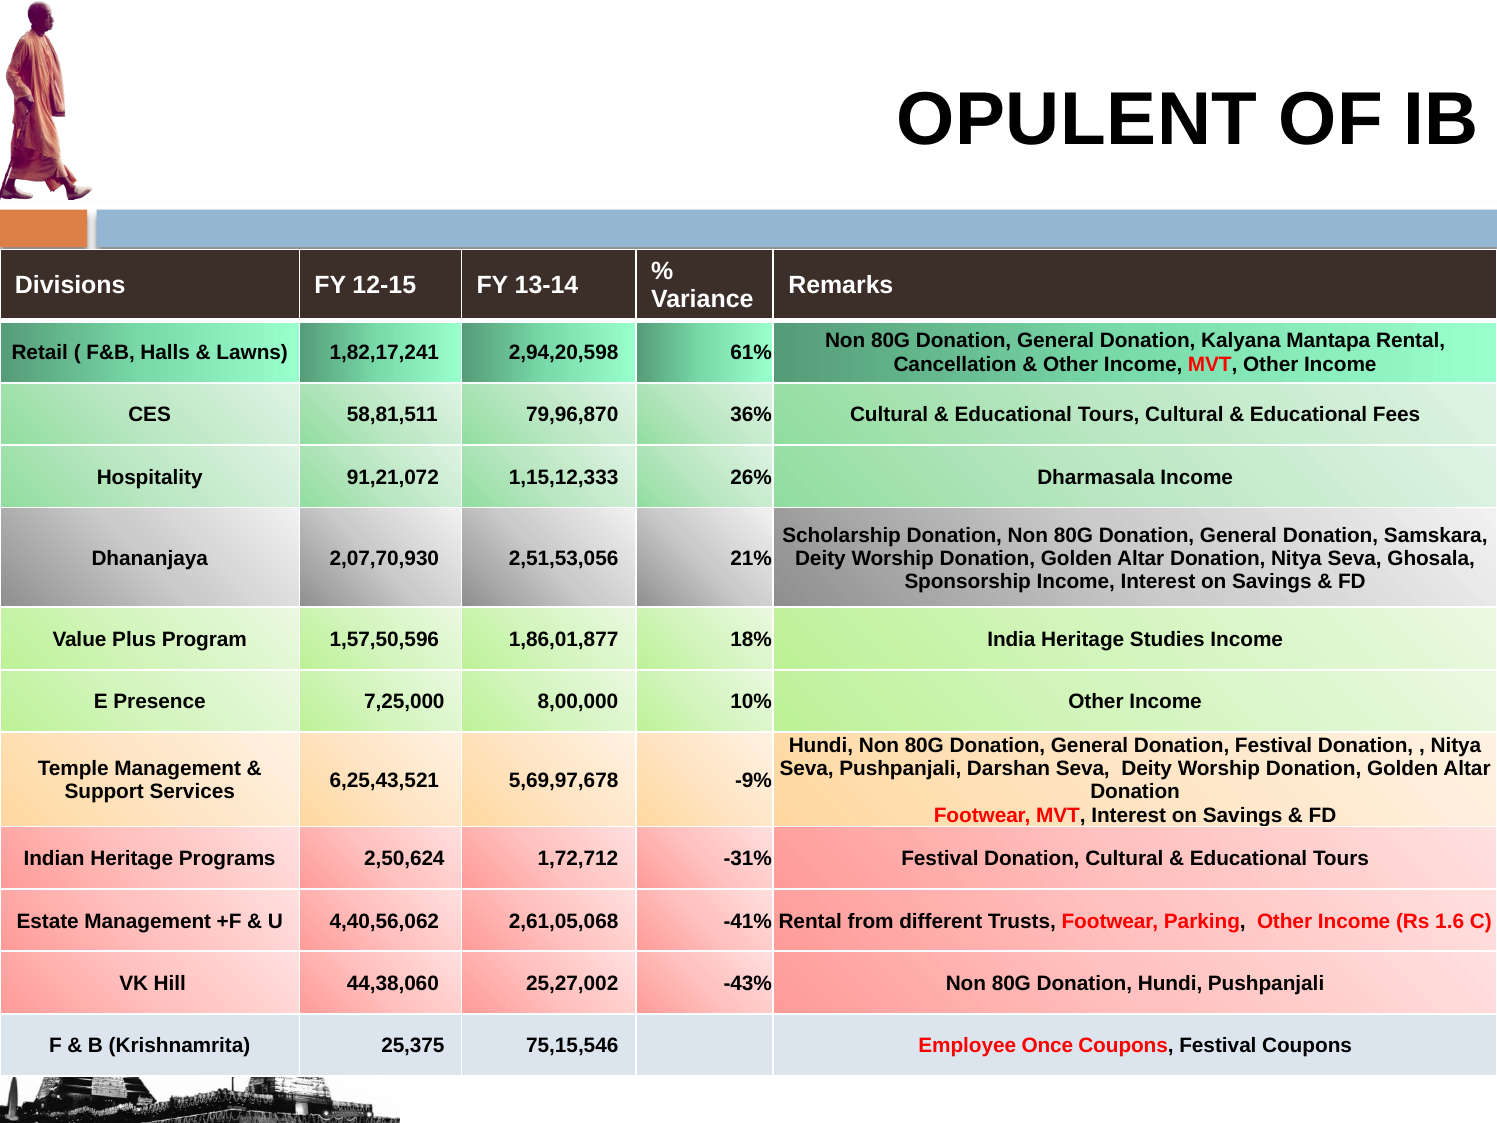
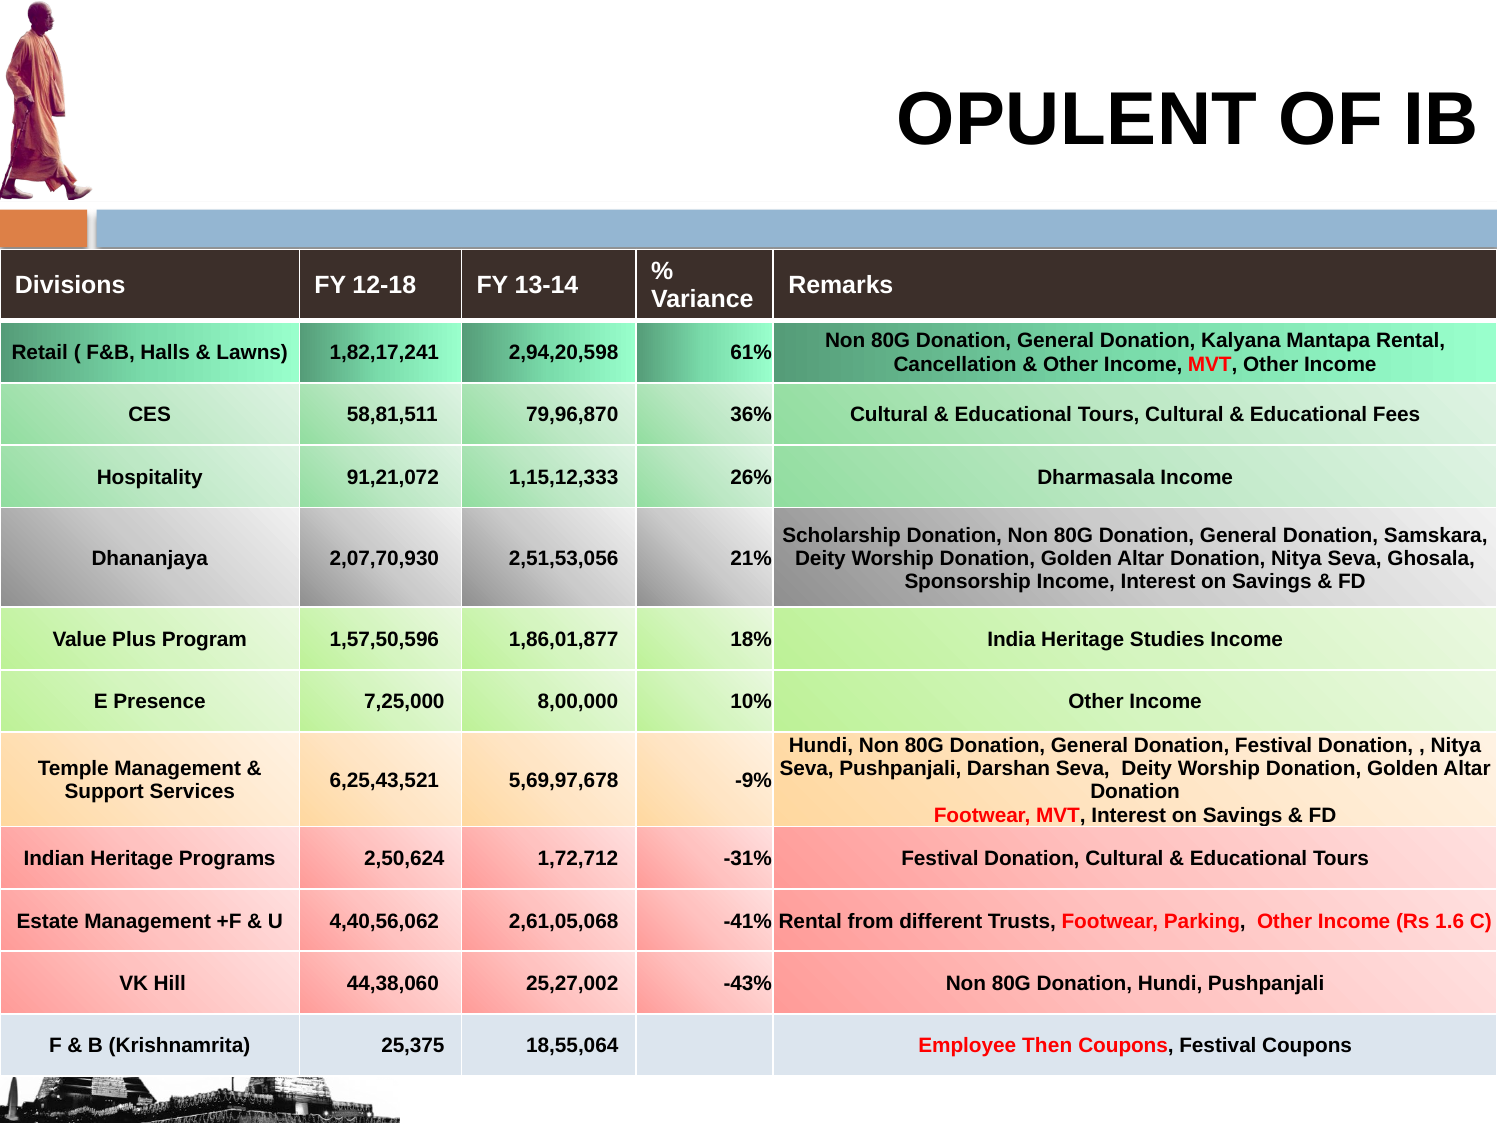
12-15: 12-15 -> 12-18 (384, 285)
75,15,546: 75,15,546 -> 18,55,064 (572, 1046)
Once: Once -> Then (1047, 1046)
